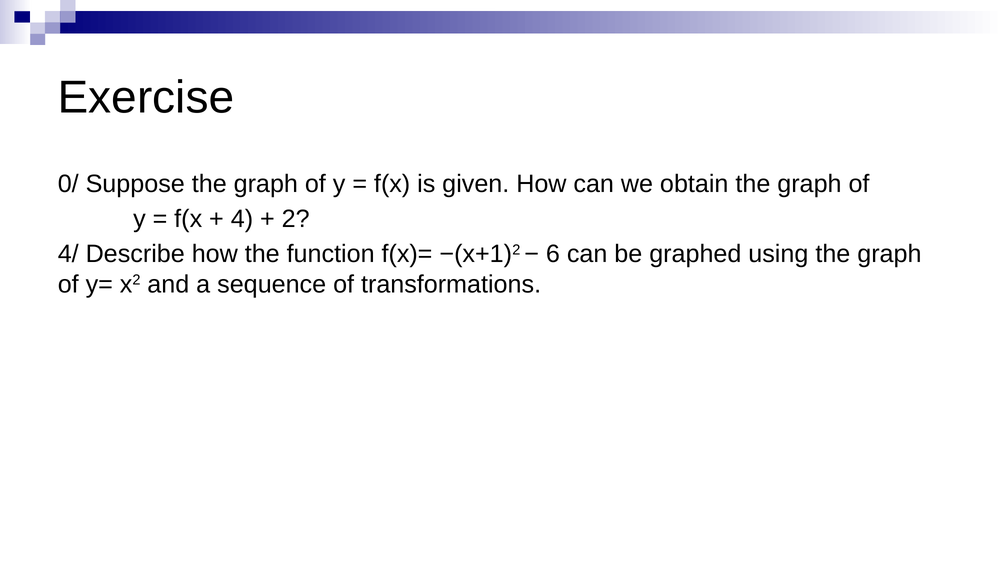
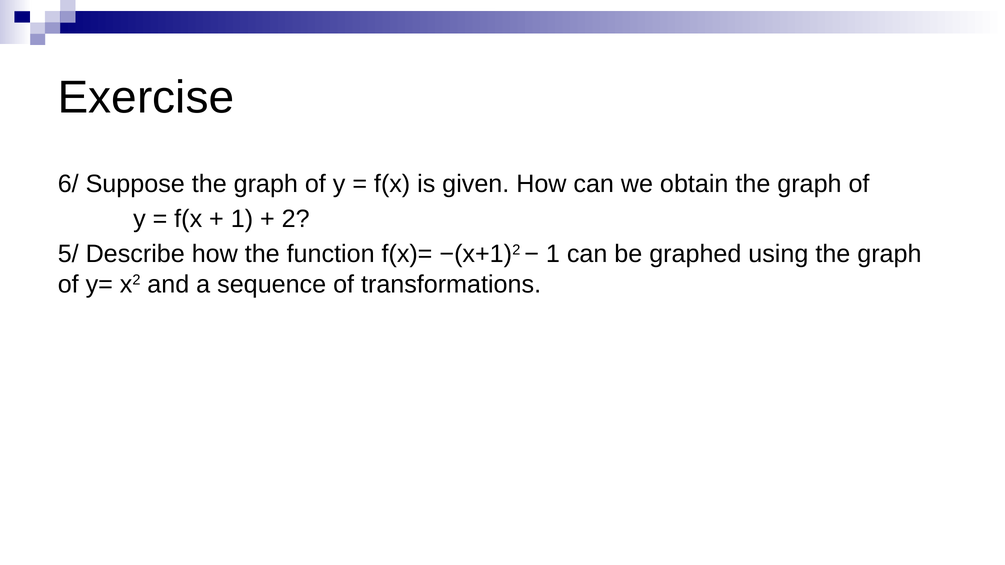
0/: 0/ -> 6/ (68, 184)
4: 4 -> 1 (242, 219)
4/: 4/ -> 5/ (68, 254)
6: 6 -> 1 (553, 254)
